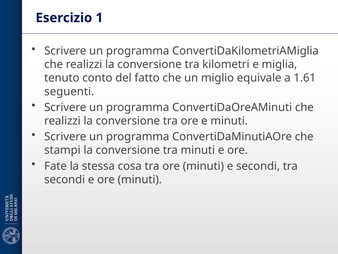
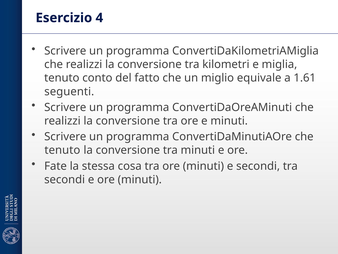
1: 1 -> 4 (99, 18)
stampi: stampi -> tenuto (62, 150)
